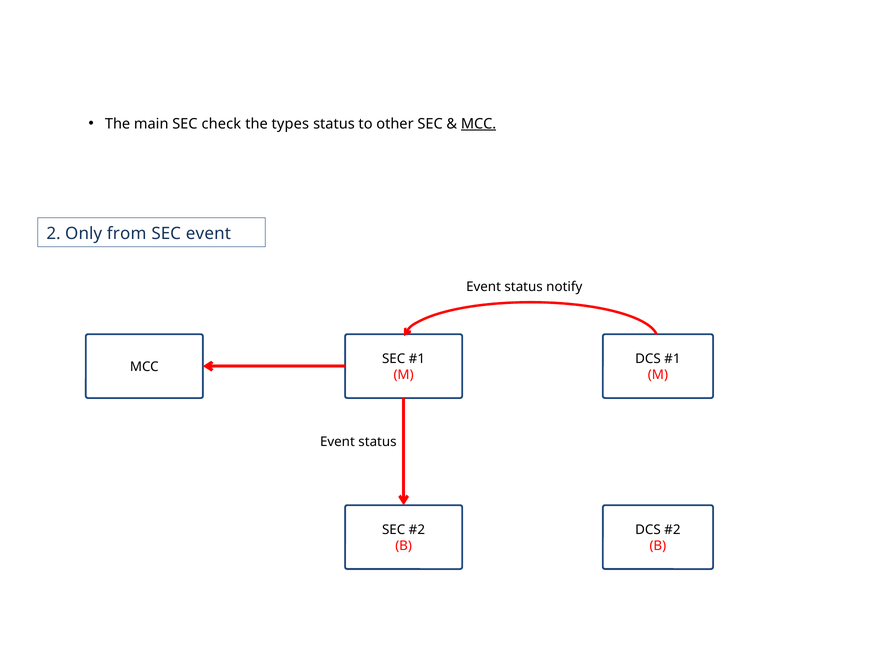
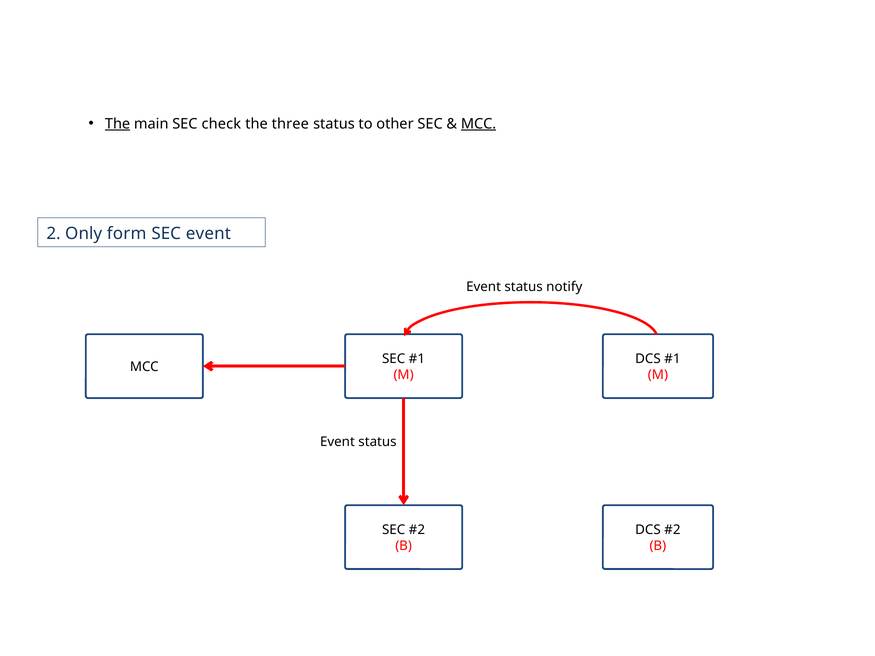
The underline: none -> present (118, 124)
types: types -> three (290, 124)
from: from -> form (127, 234)
